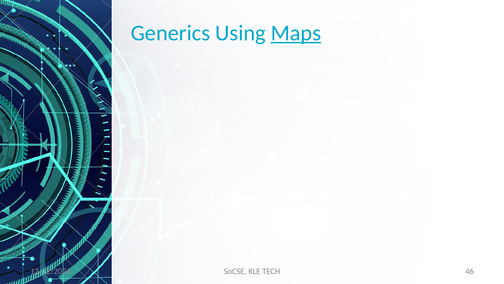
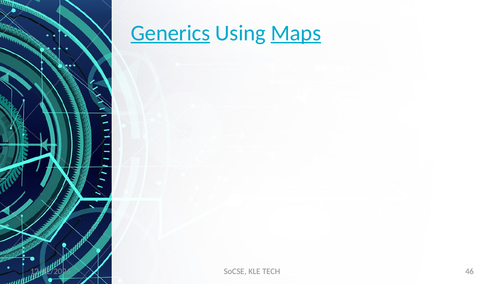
Generics underline: none -> present (170, 33)
